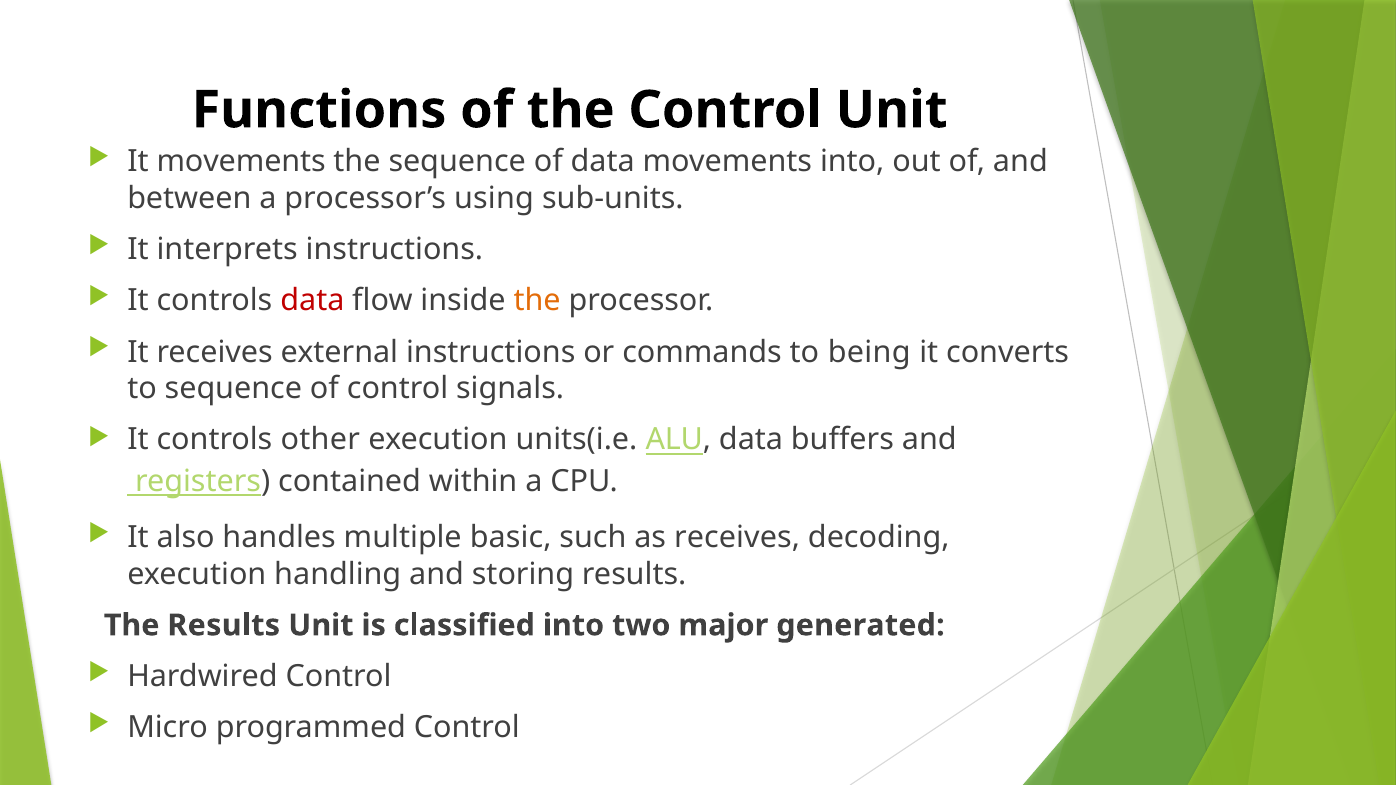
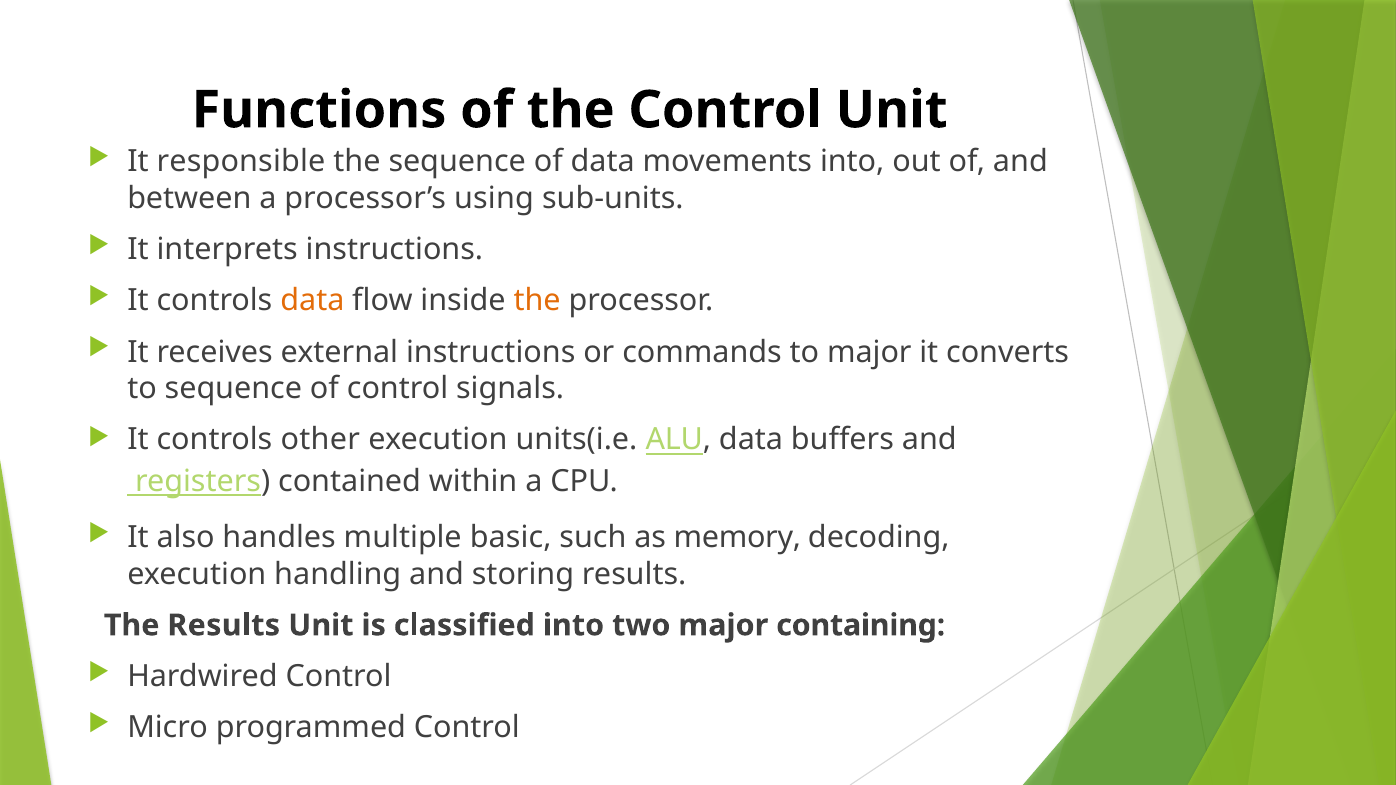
It movements: movements -> responsible (241, 162)
data colour: red -> orange (312, 301)
to being: being -> major (869, 352)
as receives: receives -> memory (737, 538)
generated: generated -> containing (861, 625)
